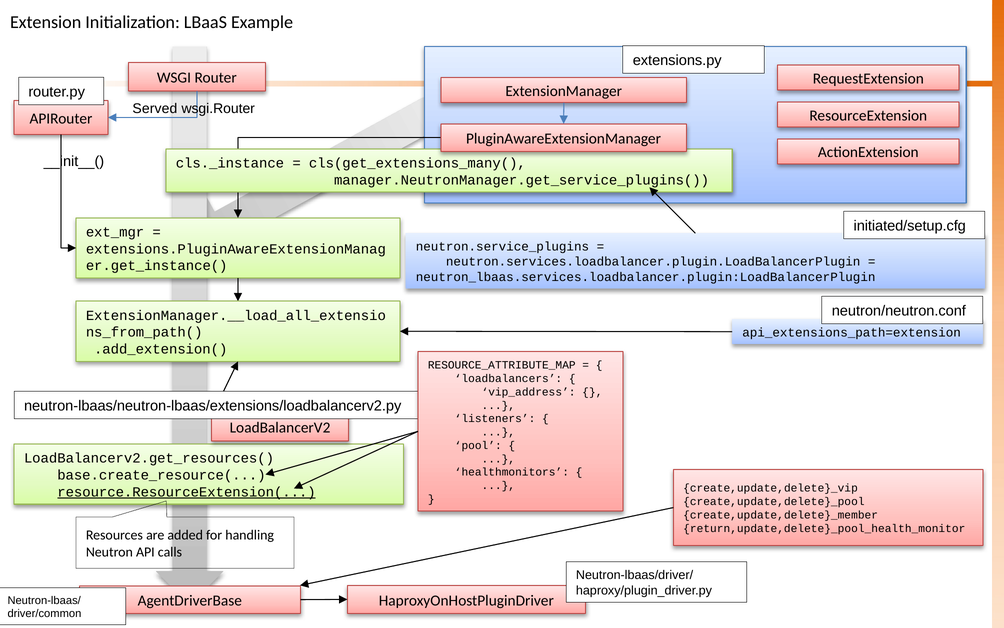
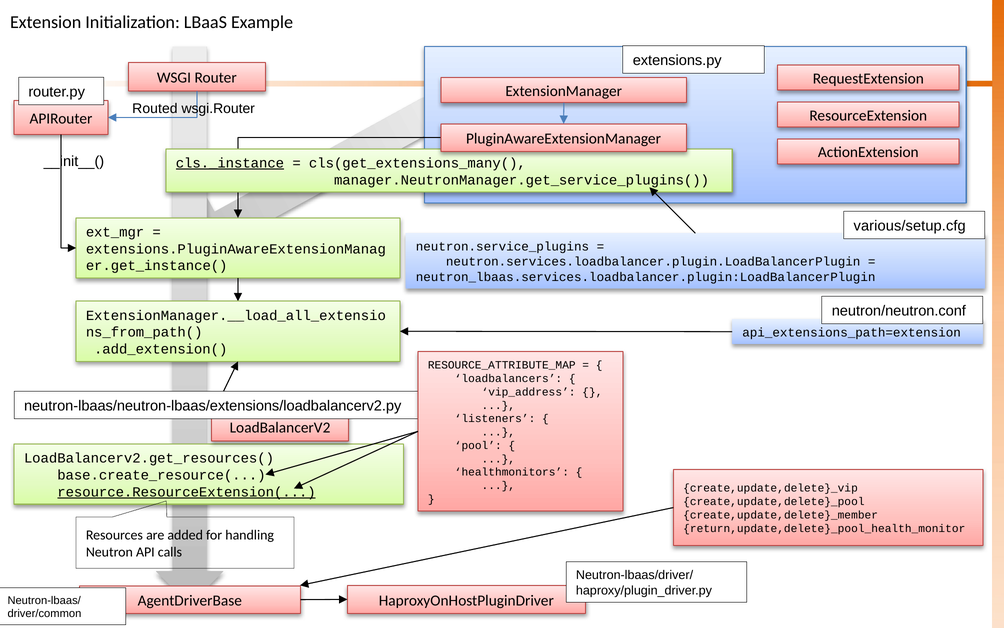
Served: Served -> Routed (155, 108)
cls._instance underline: none -> present (230, 163)
initiated/setup.cfg: initiated/setup.cfg -> various/setup.cfg (910, 226)
